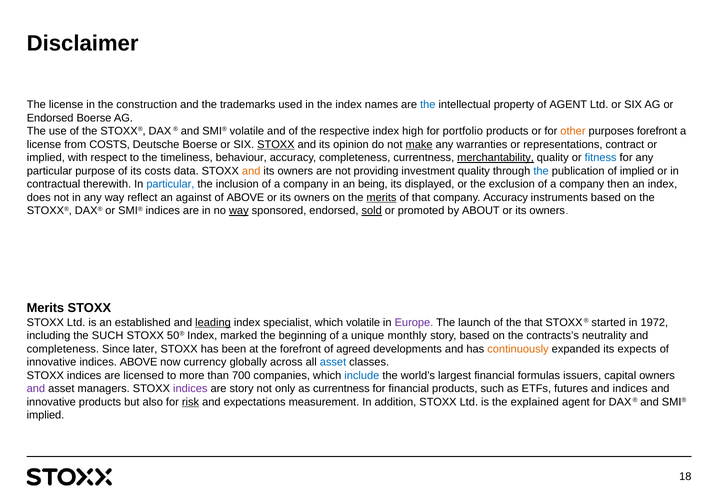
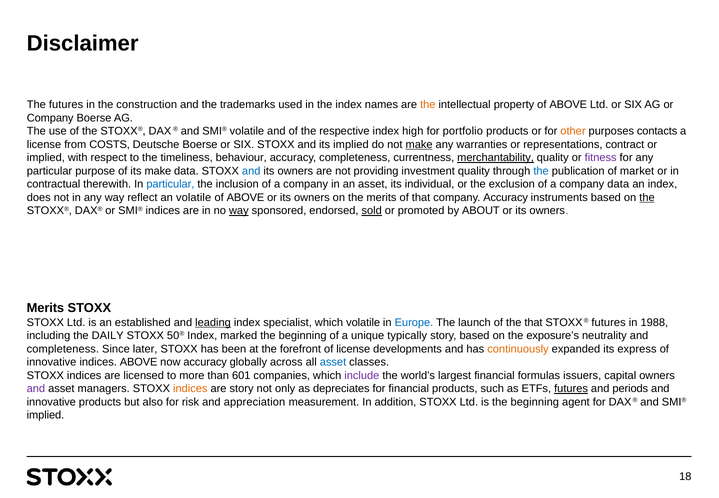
The license: license -> futures (66, 105)
the colour: blue -> orange (428, 105)
property of AGENT: AGENT -> ABOVE (568, 105)
Endorsed: Endorsed -> Company (50, 118)
purposes forefront: forefront -> contacts (657, 131)
STOXX underline: present -> none (276, 144)
its opinion: opinion -> implied (351, 144)
fitness colour: blue -> purple (601, 158)
its costs: costs -> make (158, 171)
and colour: orange -> blue (251, 171)
of implied: implied -> market (637, 171)
an being: being -> asset (373, 184)
displayed: displayed -> individual (430, 184)
company then: then -> data (618, 184)
an against: against -> volatile (194, 197)
merits underline: present -> none (381, 197)
the underline: none -> present (647, 197)
Europe colour: purple -> blue (414, 322)
STOXX® started: started -> futures (609, 322)
1972: 1972 -> 1988 (654, 322)
the SUCH: SUCH -> DAILY (108, 336)
monthly: monthly -> typically (407, 336)
contracts’s: contracts’s -> exposure’s (553, 336)
of agreed: agreed -> license (353, 349)
expects: expects -> express (637, 349)
now currency: currency -> accuracy (205, 362)
700: 700 -> 601 (241, 375)
include colour: blue -> purple (362, 375)
indices colour: purple -> orange (190, 389)
as currentness: currentness -> depreciates (341, 389)
futures underline: none -> present (571, 389)
and indices: indices -> periods (630, 389)
risk underline: present -> none (190, 402)
expectations: expectations -> appreciation (255, 402)
is the explained: explained -> beginning (535, 402)
